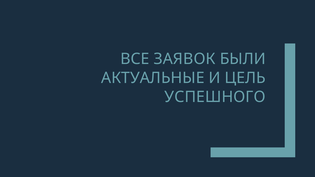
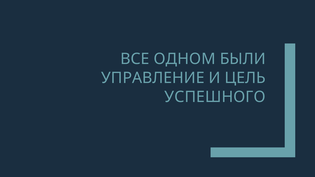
ЗАЯВОК: ЗАЯВОК -> ОДНОМ (185, 59)
АКТУАЛЬНЫЕ: АКТУАЛЬНЫЕ -> УПРАВЛЕНИЕ (153, 78)
